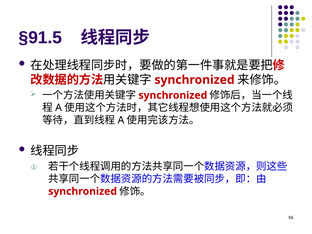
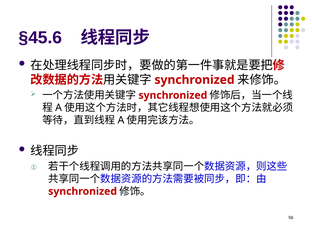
§91.5: §91.5 -> §45.6 (40, 38)
